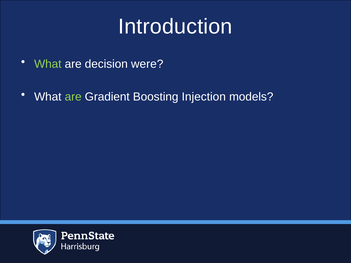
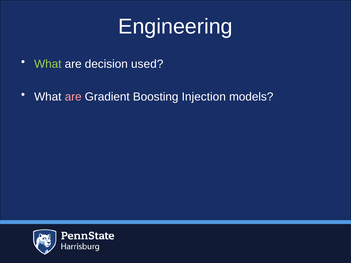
Introduction: Introduction -> Engineering (175, 27)
were: were -> used (147, 64)
are colour: light green -> pink (73, 97)
